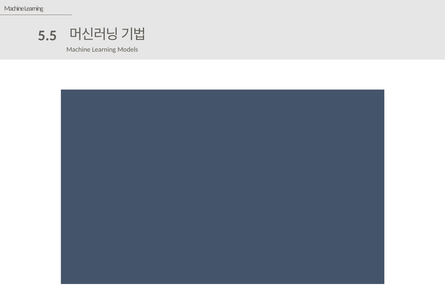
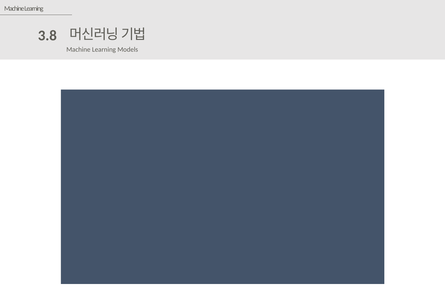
5.5: 5.5 -> 3.8 (47, 36)
